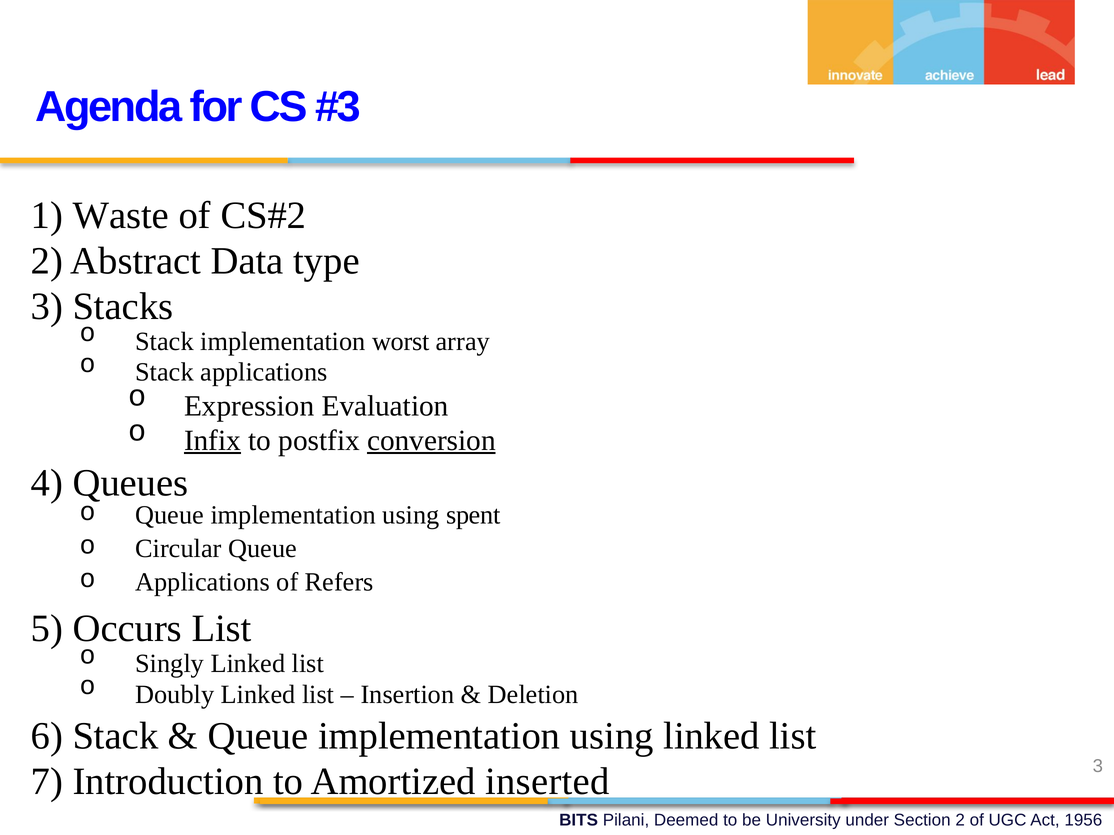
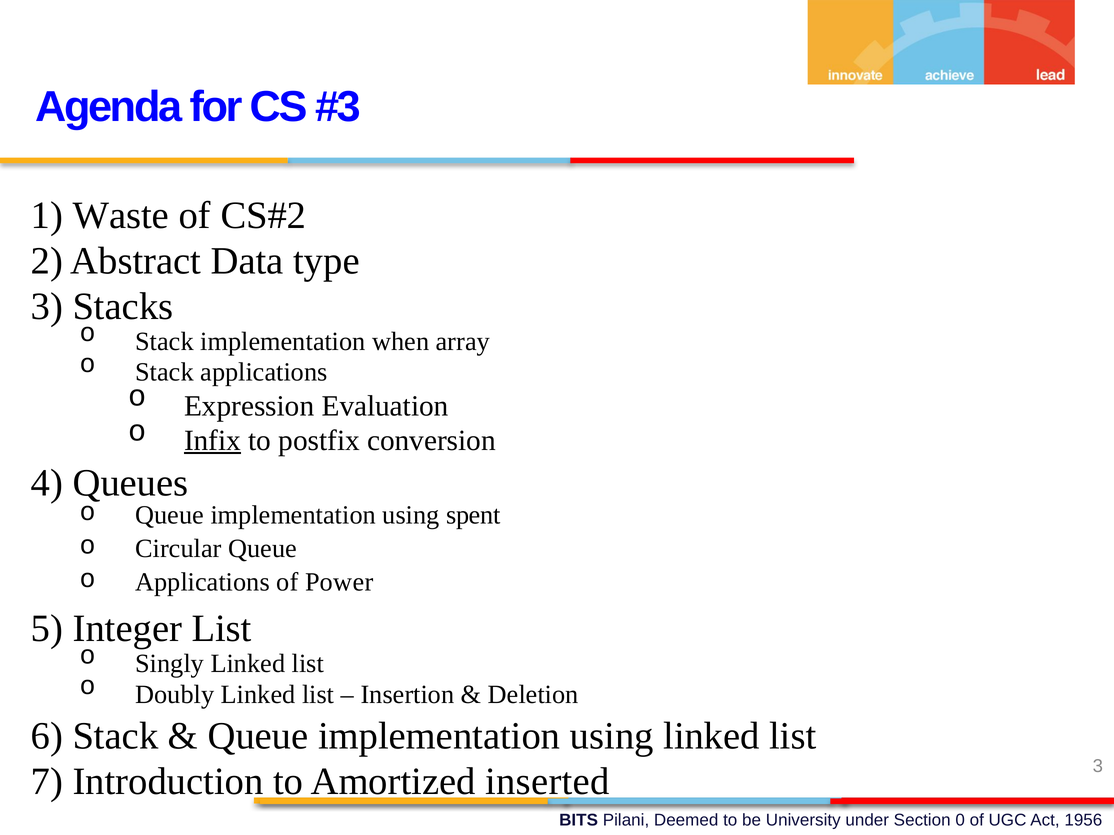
worst: worst -> when (401, 342)
conversion underline: present -> none (431, 441)
Refers: Refers -> Power (339, 582)
Occurs: Occurs -> Integer (127, 629)
2: 2 -> 0 (960, 820)
